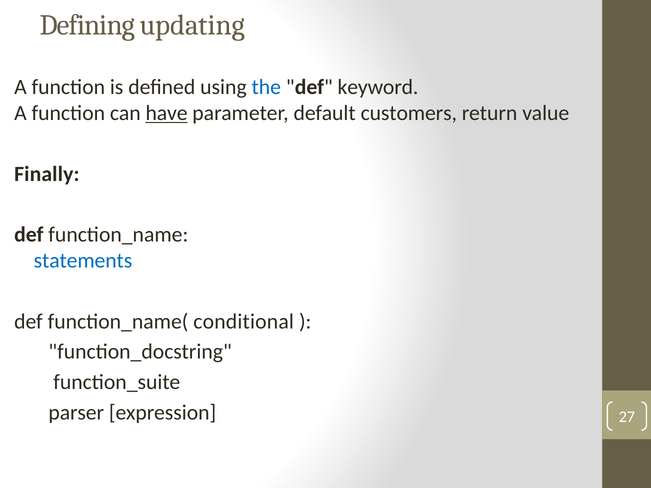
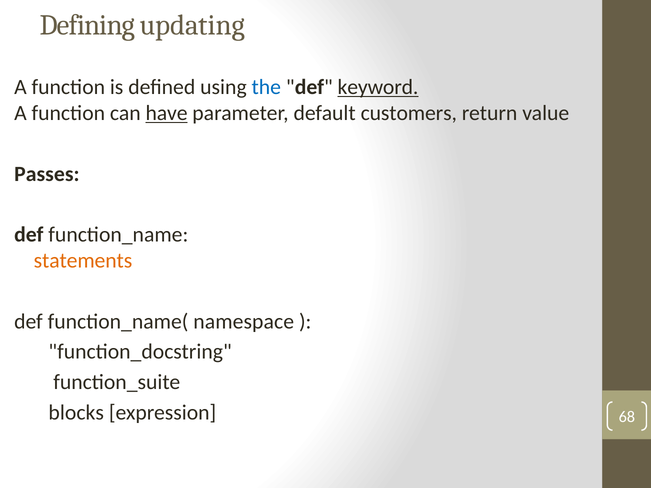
keyword underline: none -> present (378, 87)
Finally: Finally -> Passes (47, 174)
statements colour: blue -> orange (83, 261)
conditional: conditional -> namespace (244, 322)
parser: parser -> blocks (76, 413)
27: 27 -> 68 (627, 417)
